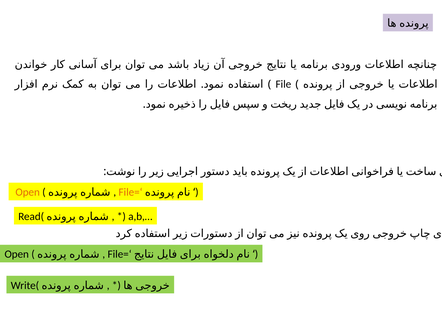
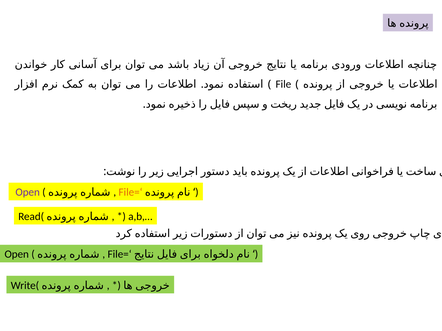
Open colour: orange -> purple (28, 193)
